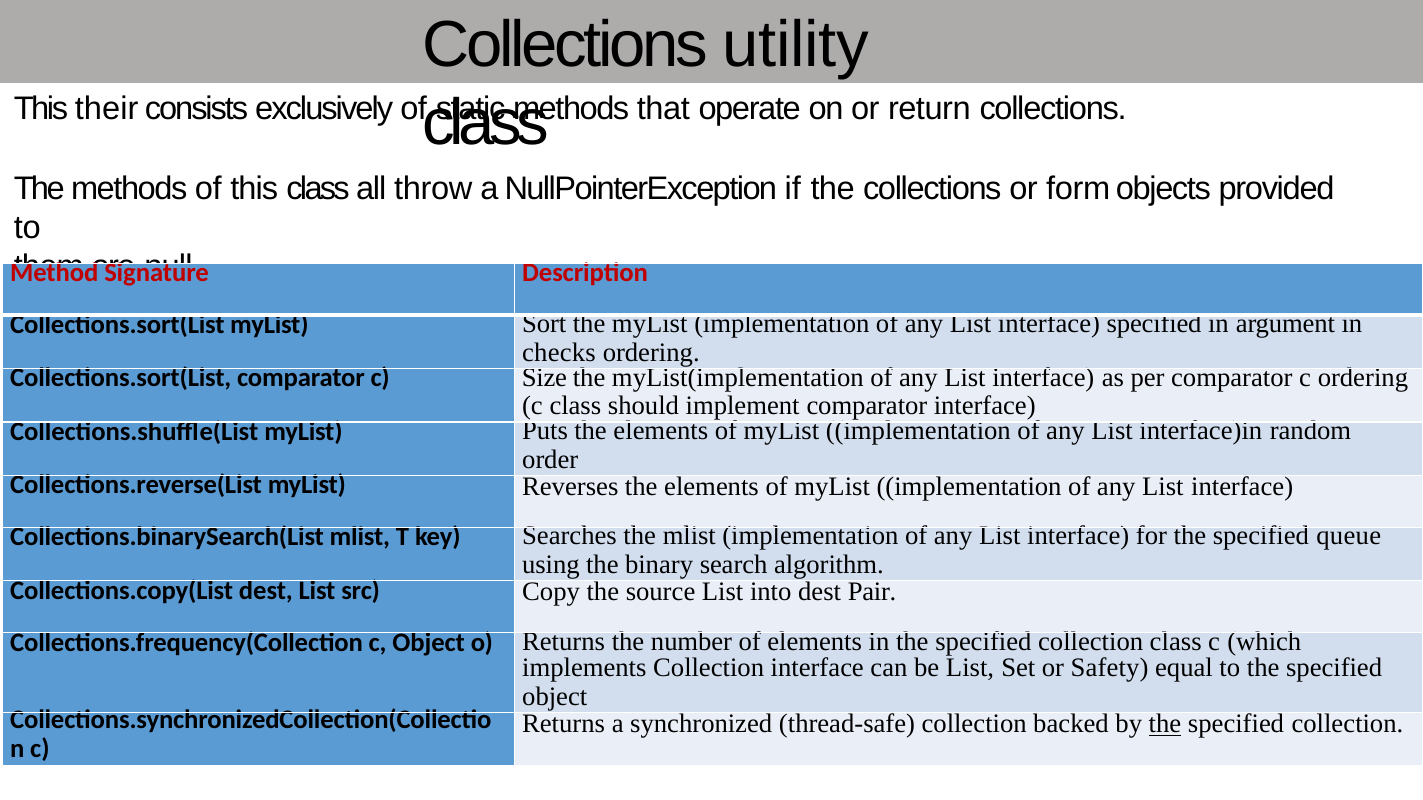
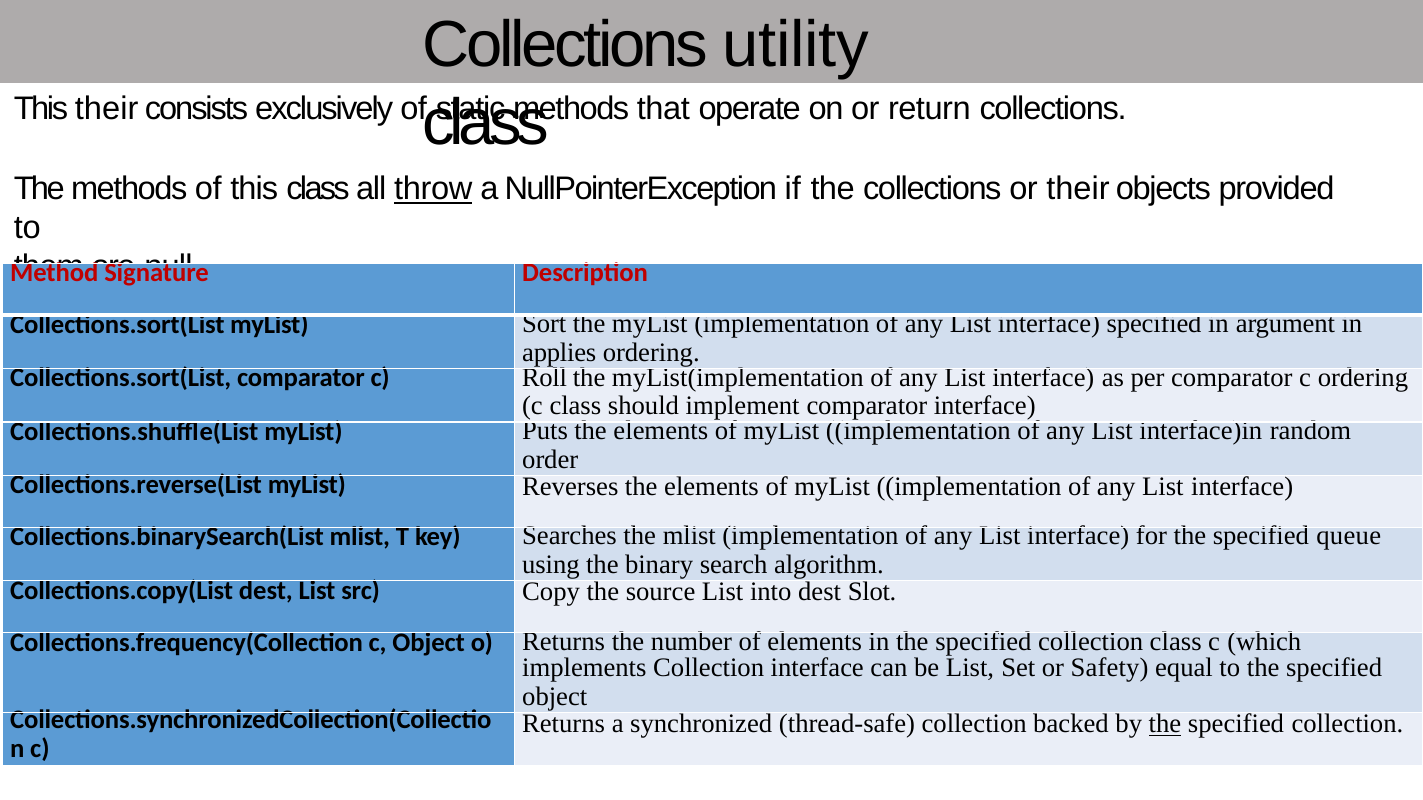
throw underline: none -> present (433, 189)
or form: form -> their (1078, 189)
checks: checks -> applies (559, 353)
Size: Size -> Roll (544, 377)
Pair: Pair -> Slot (872, 592)
